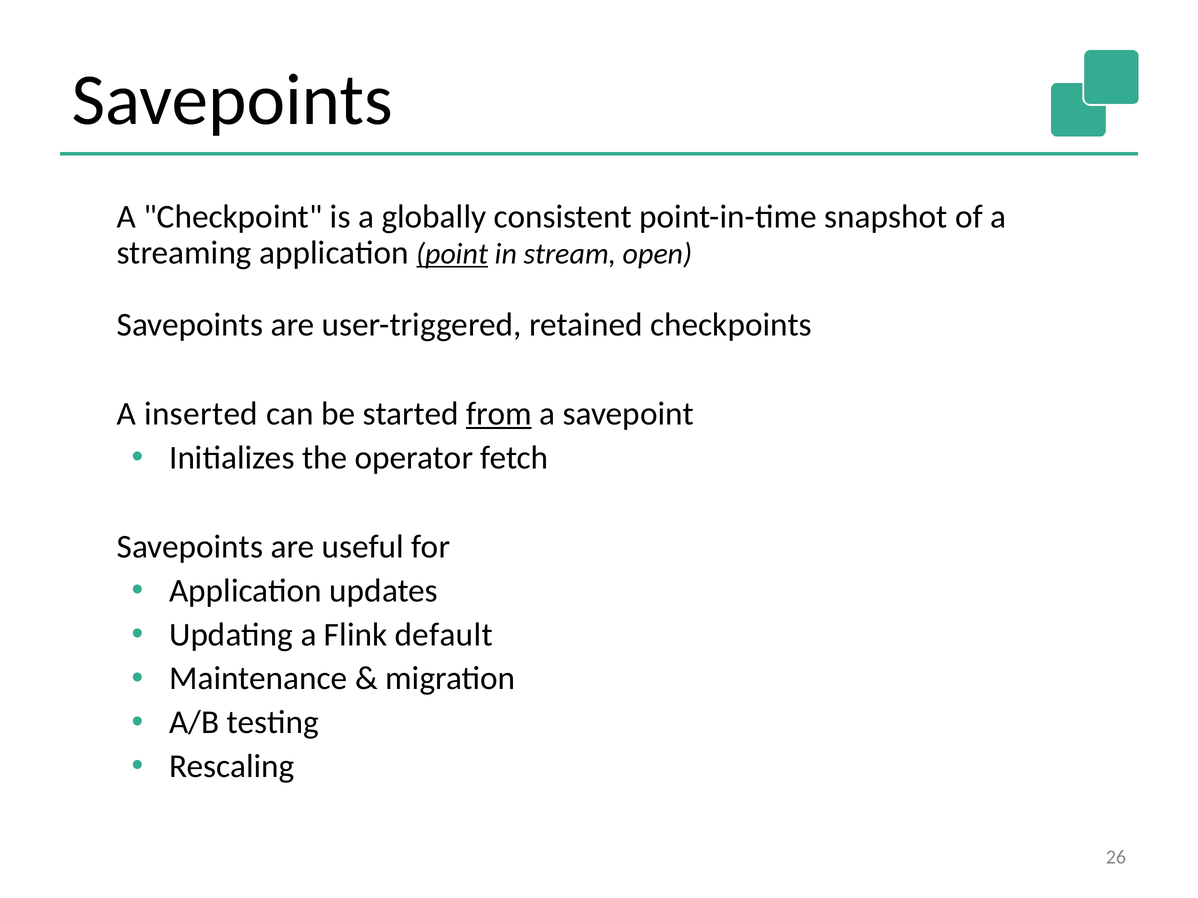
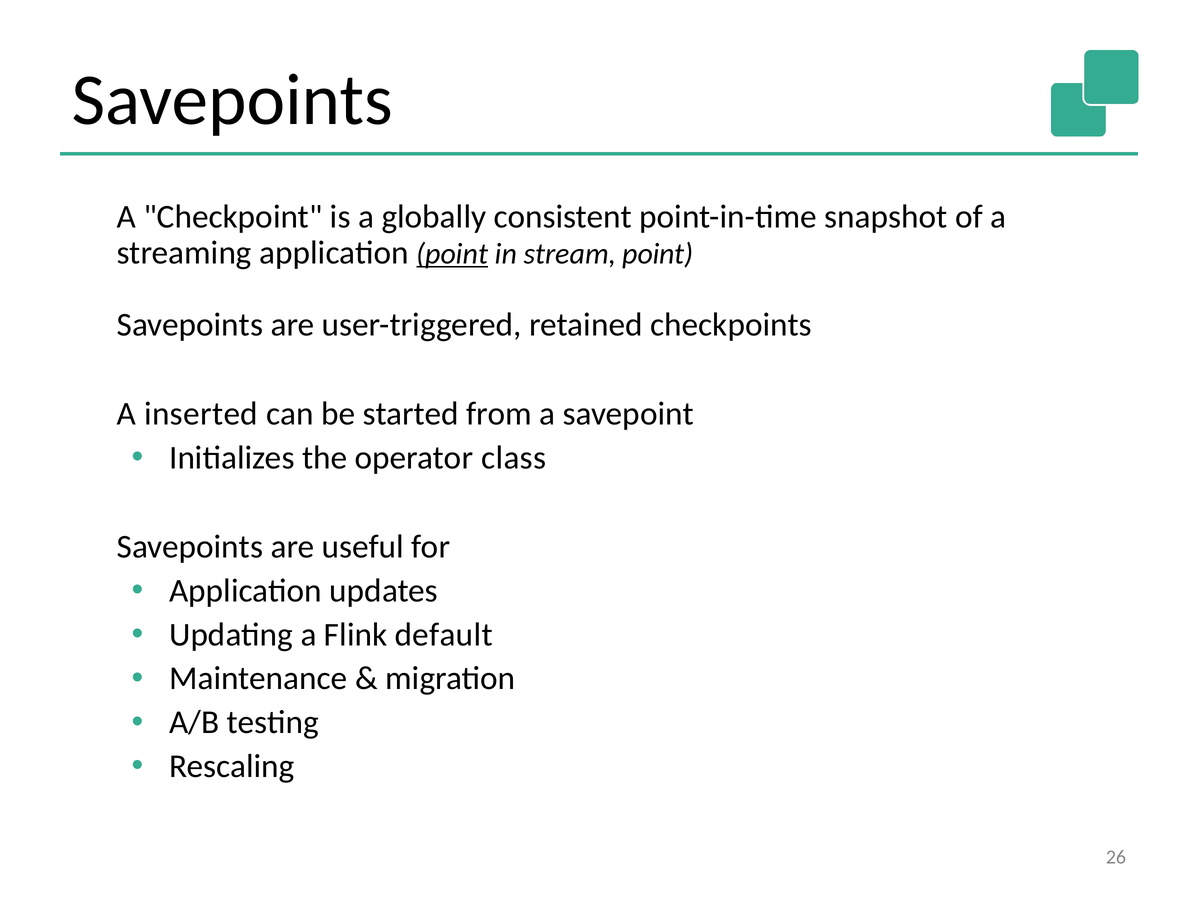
stream open: open -> point (658, 254)
from underline: present -> none (499, 414)
fetch: fetch -> class (514, 458)
